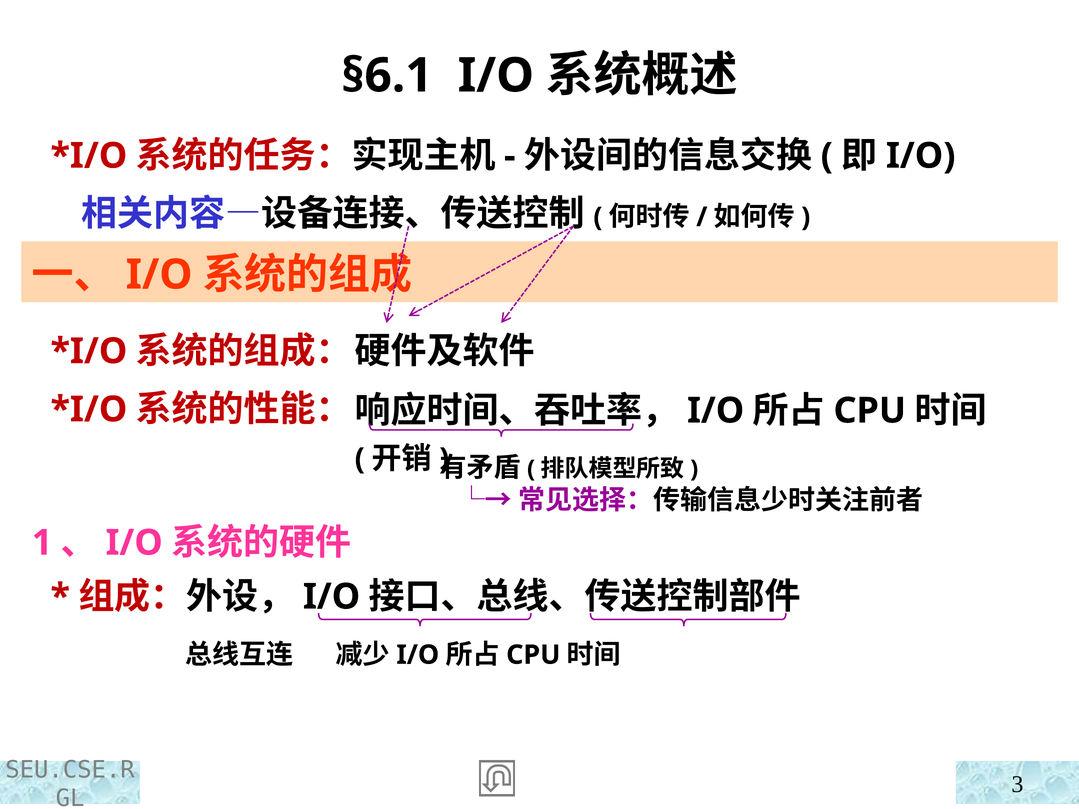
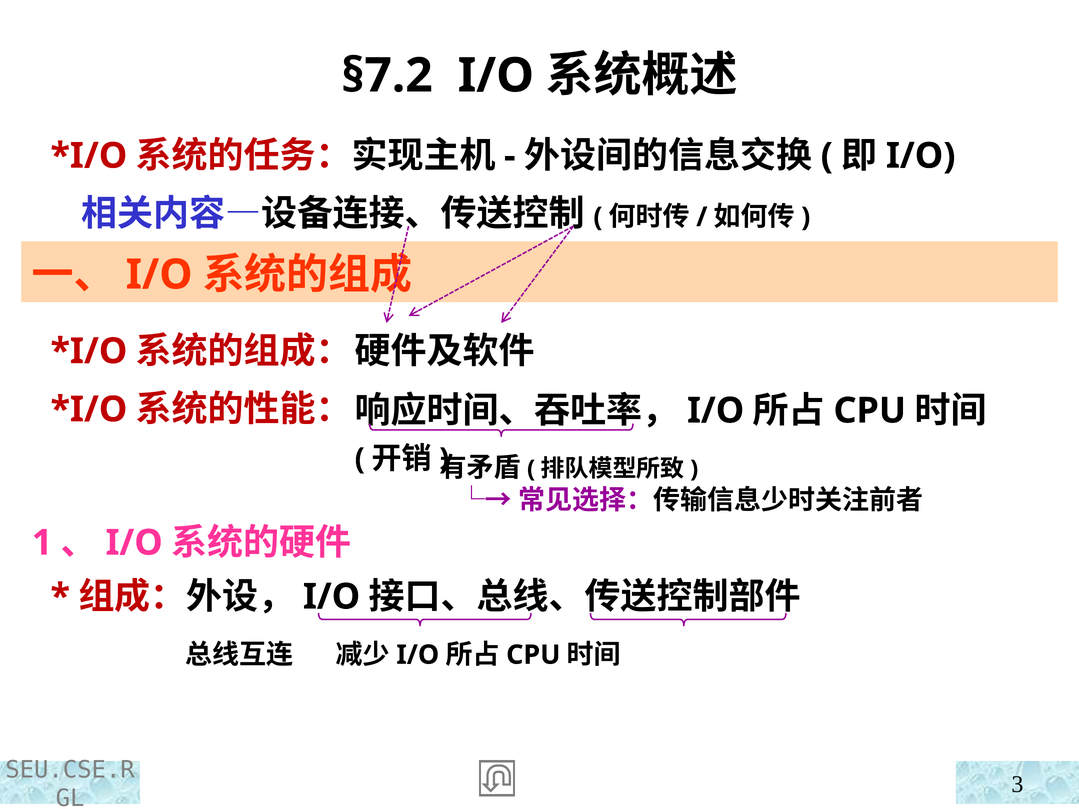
§6.1: §6.1 -> §7.2 (387, 76)
